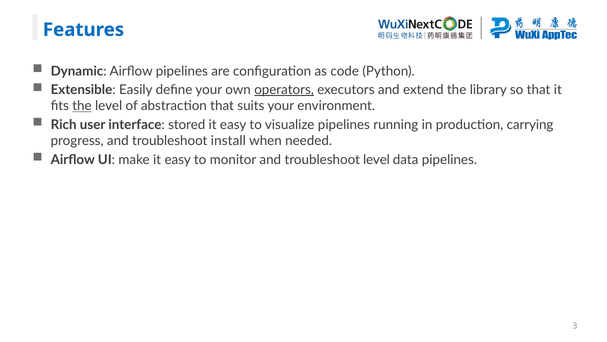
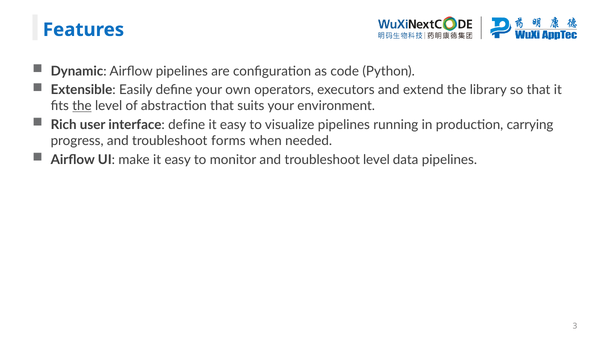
operators underline: present -> none (284, 90)
interface stored: stored -> define (187, 125)
install: install -> forms (228, 141)
